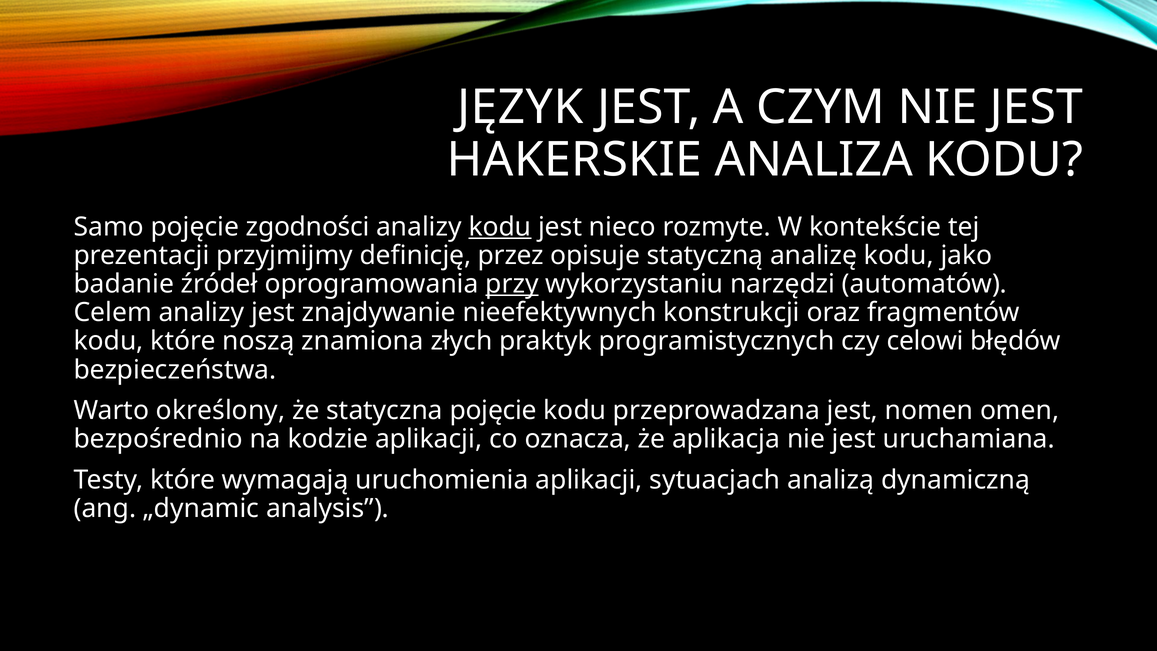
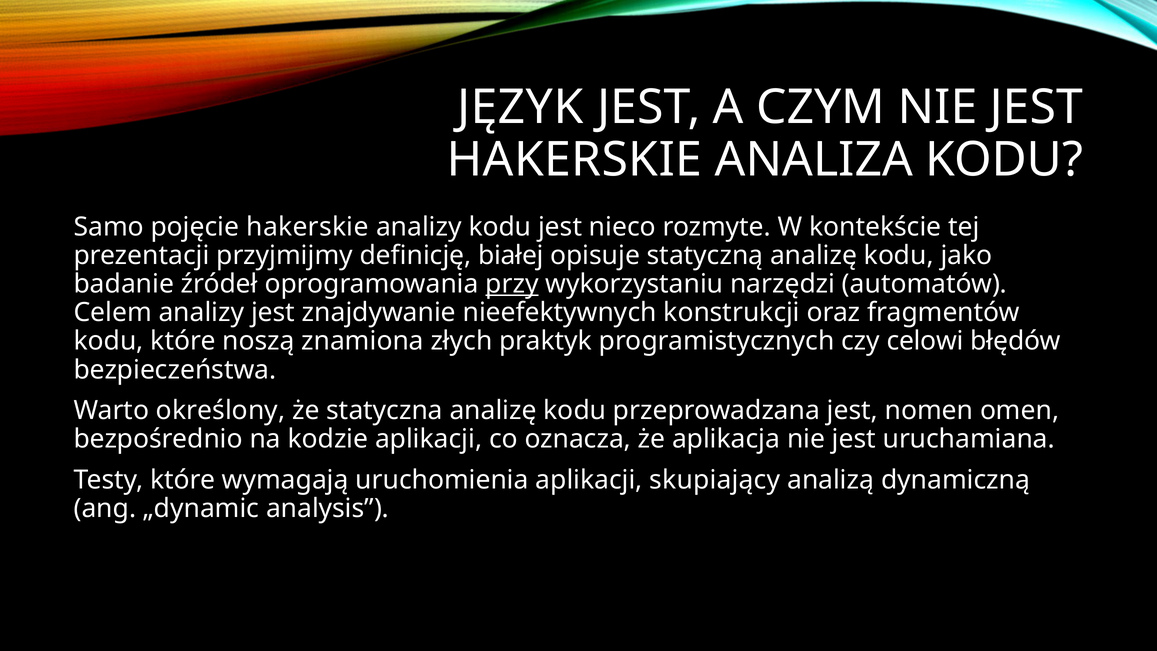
pojęcie zgodności: zgodności -> hakerskie (307, 227)
kodu underline: present -> none (500, 227)
przez: przez -> białej (511, 255)
statyczna pojęcie: pojęcie -> analizę (493, 410)
sytuacjach: sytuacjach -> skupiający (715, 480)
